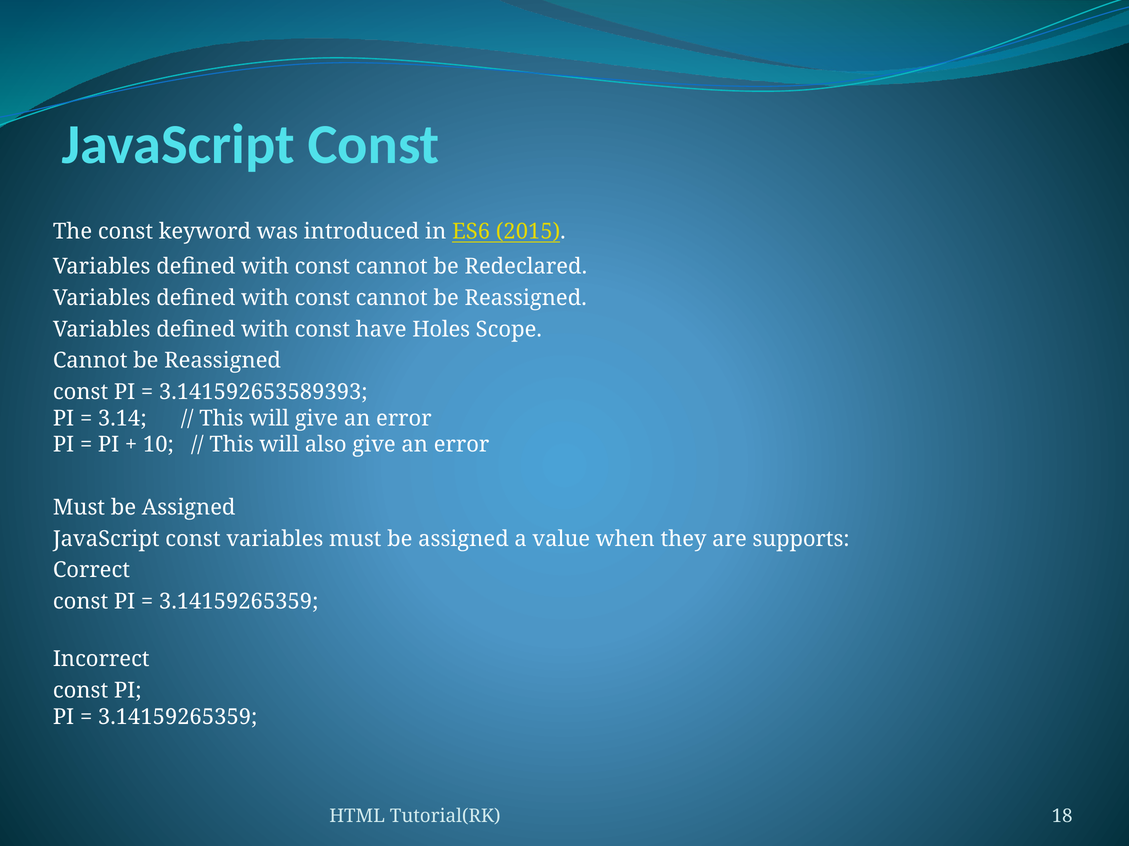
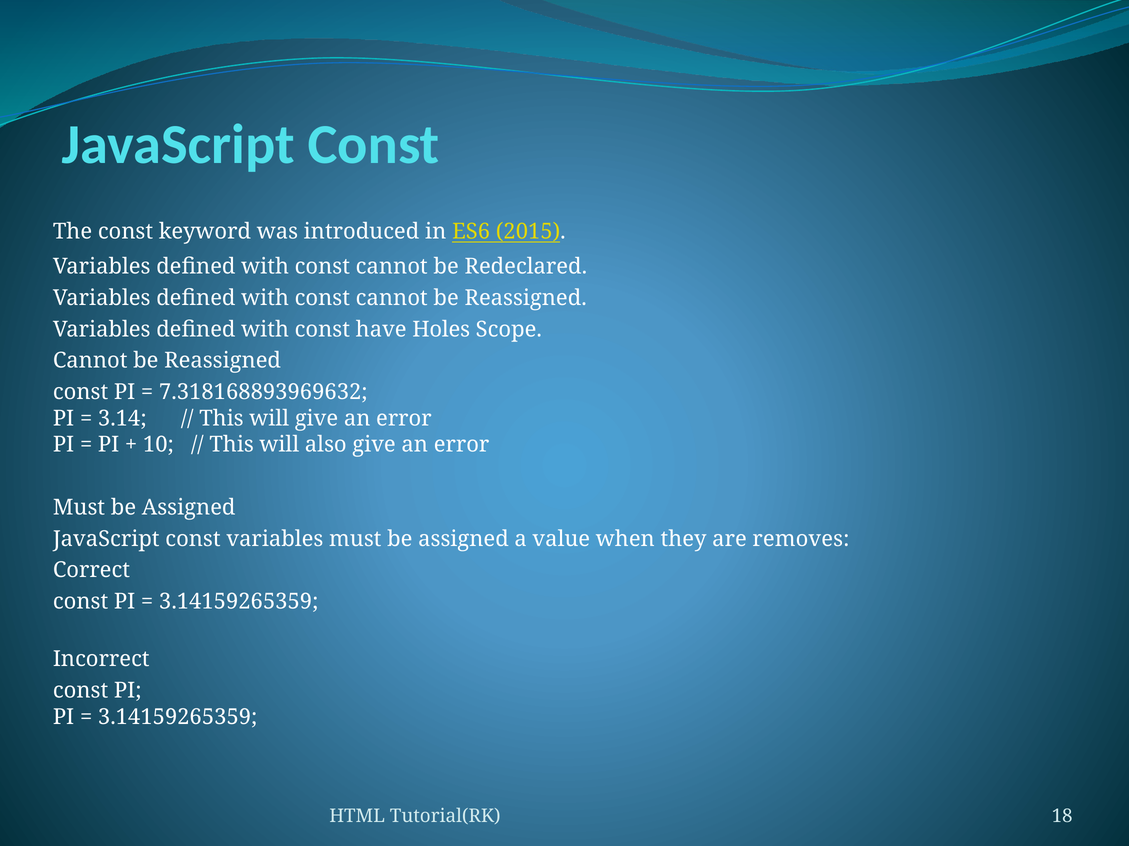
3.141592653589393: 3.141592653589393 -> 7.318168893969632 (263, 392)
supports: supports -> removes (801, 539)
